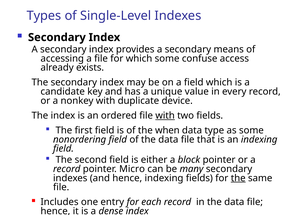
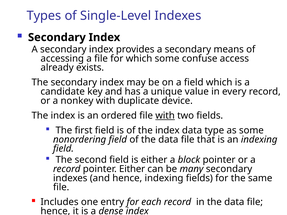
of the when: when -> index (167, 130)
pointer Micro: Micro -> Either (132, 169)
the underline: present -> none (238, 178)
